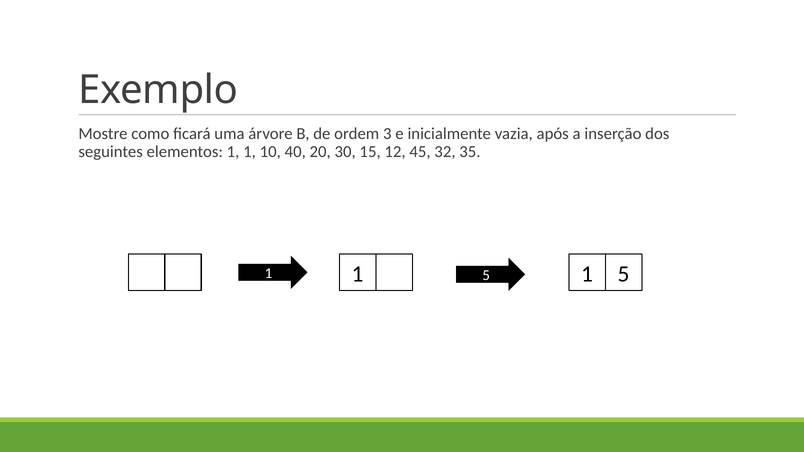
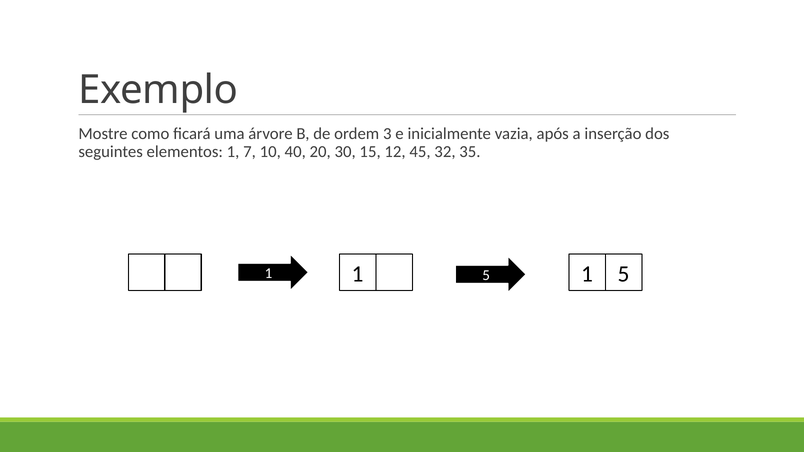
elementos 1 1: 1 -> 7 (250, 152)
